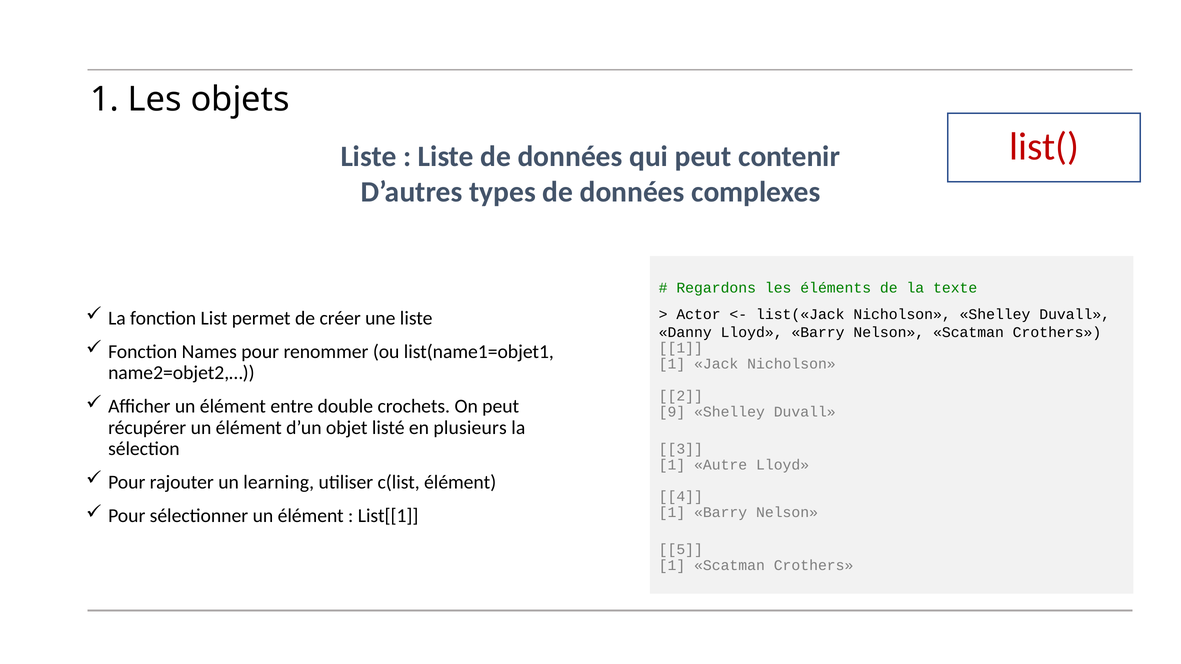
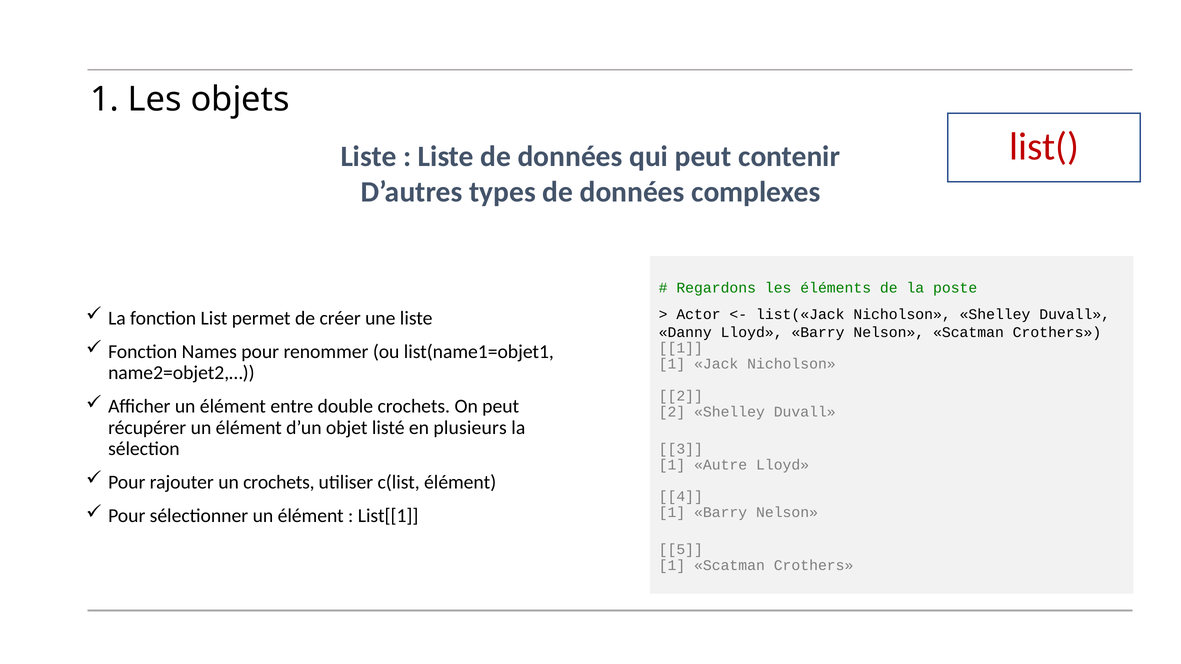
texte: texte -> poste (955, 288)
9: 9 -> 2 (672, 412)
un learning: learning -> crochets (279, 483)
